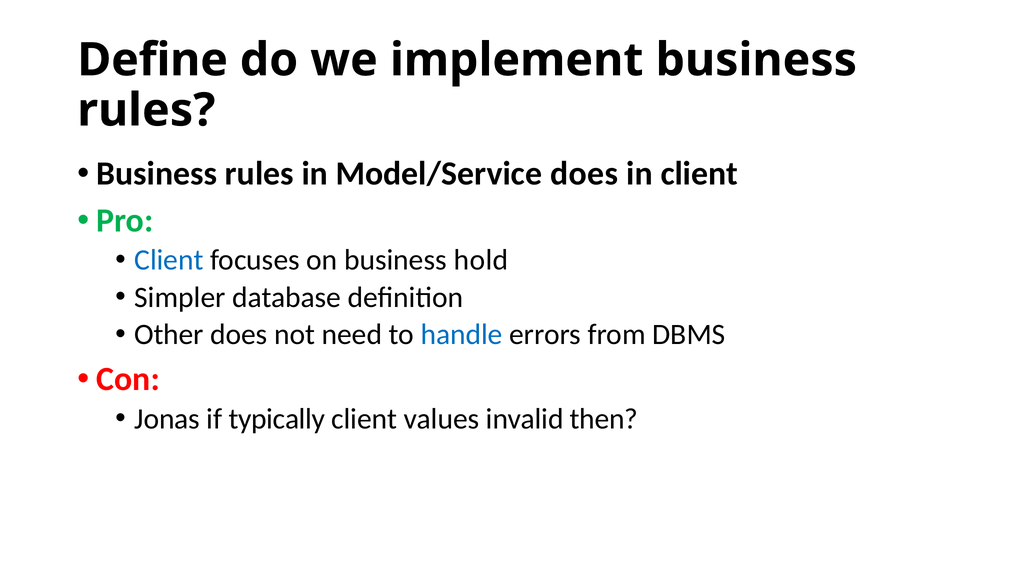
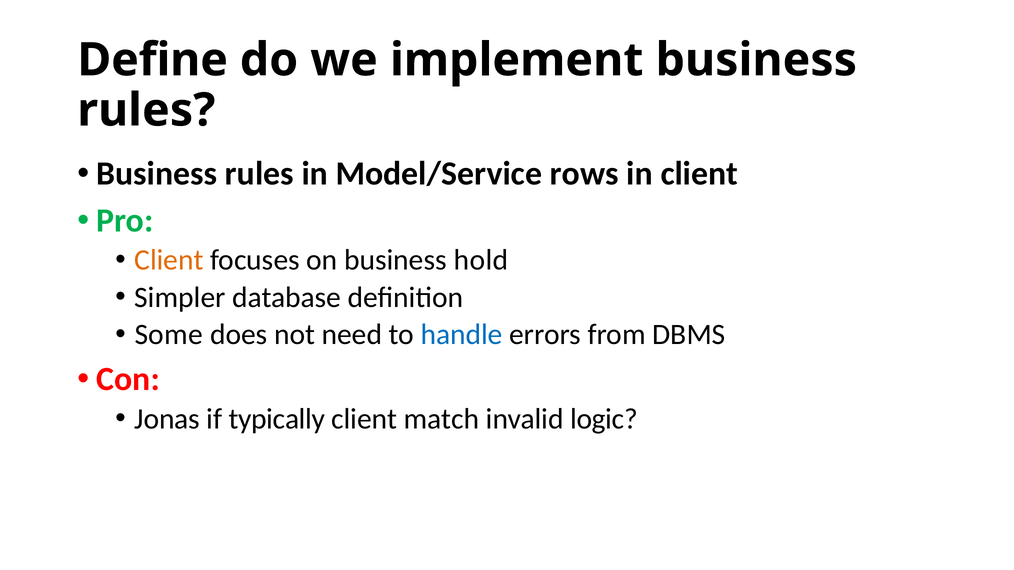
Model/Service does: does -> rows (584, 174)
Client colour: blue -> orange (169, 260)
Other: Other -> Some (169, 335)
values: values -> match (441, 419)
then: then -> logic (604, 419)
